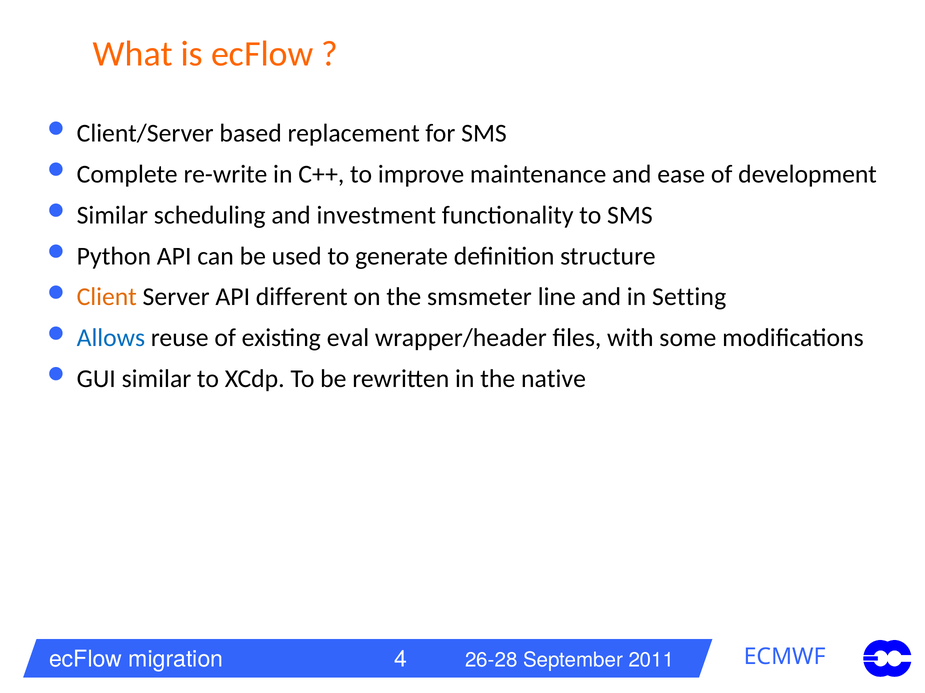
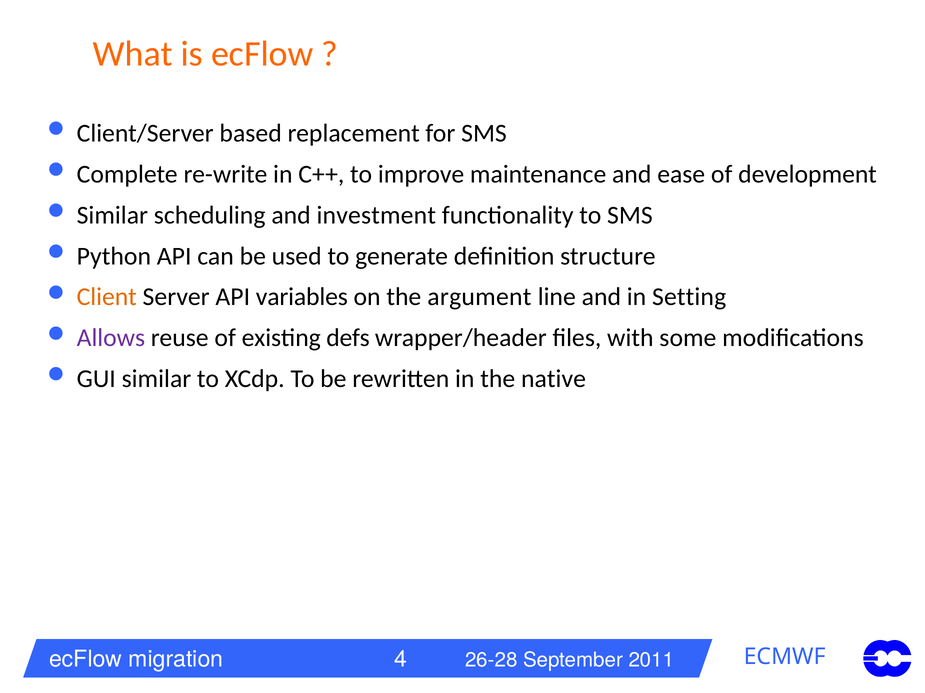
different: different -> variables (302, 297)
smsmeter: smsmeter -> argument (479, 297)
Allows colour: blue -> purple (111, 338)
eval: eval -> defs (348, 338)
